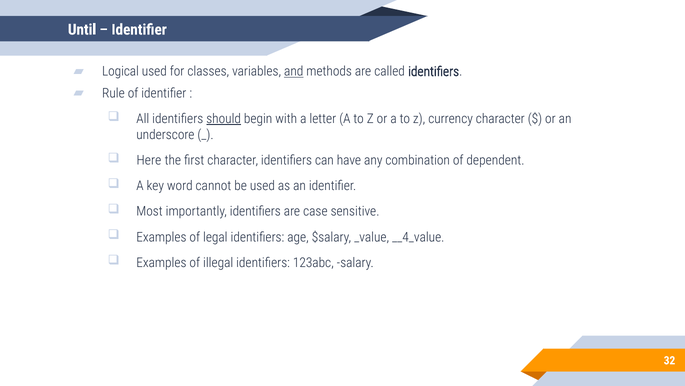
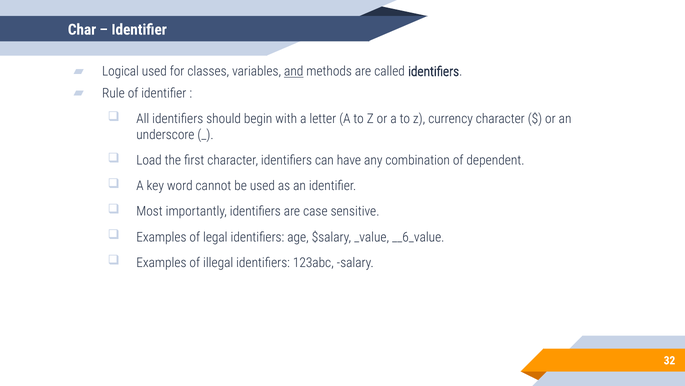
Until: Until -> Char (82, 30)
should underline: present -> none (224, 119)
Here: Here -> Load (149, 160)
__4_value: __4_value -> __6_value (418, 237)
